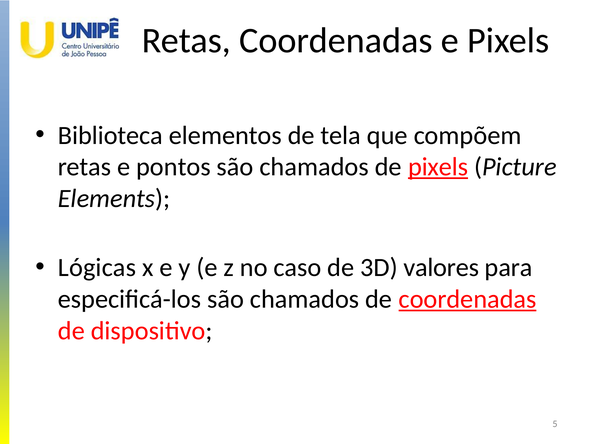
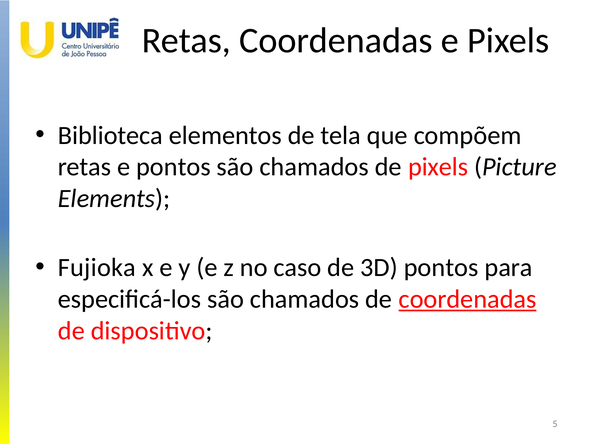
pixels underline: present -> none (438, 167)
Lógicas: Lógicas -> Fujioka (97, 268)
3D valores: valores -> pontos (441, 268)
